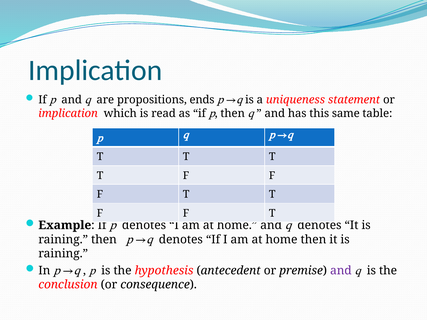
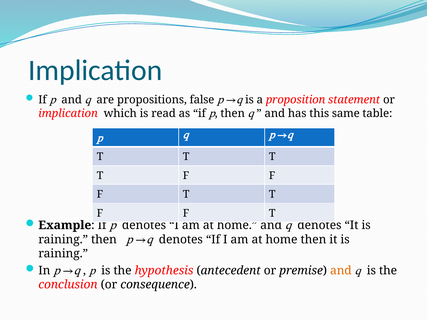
ends: ends -> false (202, 100)
uniqueness: uniqueness -> proposition (296, 100)
and colour: purple -> orange (341, 271)
